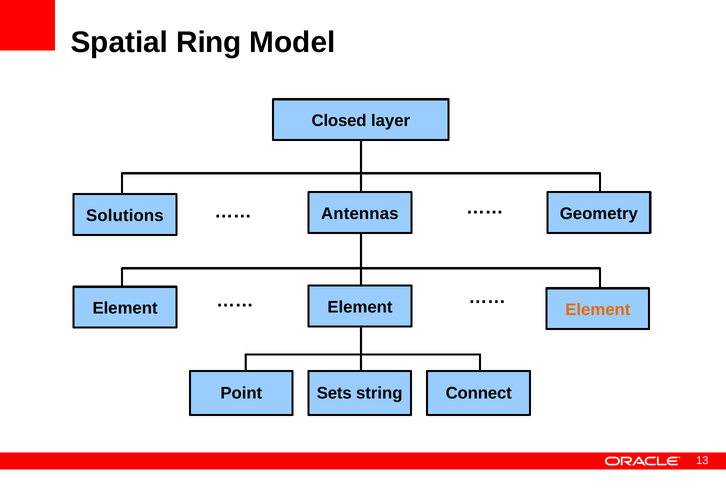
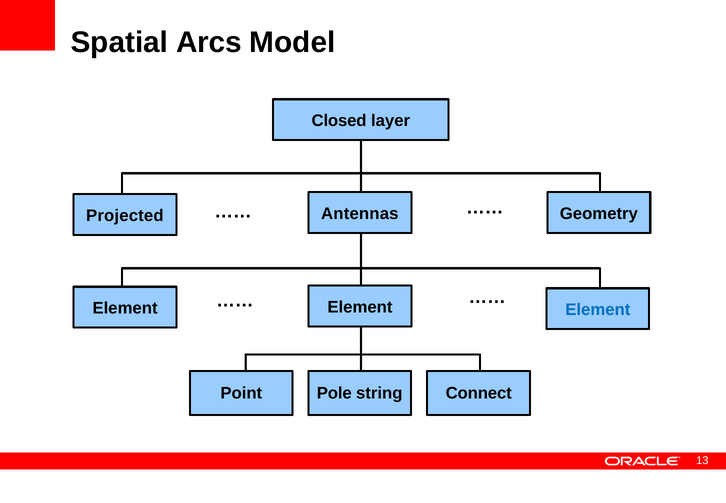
Ring: Ring -> Arcs (209, 42)
Solutions: Solutions -> Projected (125, 216)
Element colour: orange -> blue (598, 310)
Sets: Sets -> Pole (334, 393)
